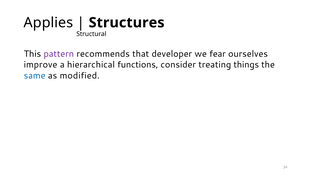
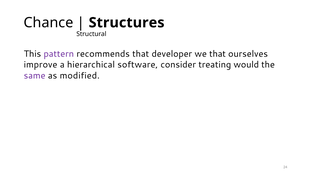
Applies: Applies -> Chance (49, 23)
we fear: fear -> that (218, 54)
functions: functions -> software (138, 65)
things: things -> would (246, 65)
same colour: blue -> purple (35, 76)
